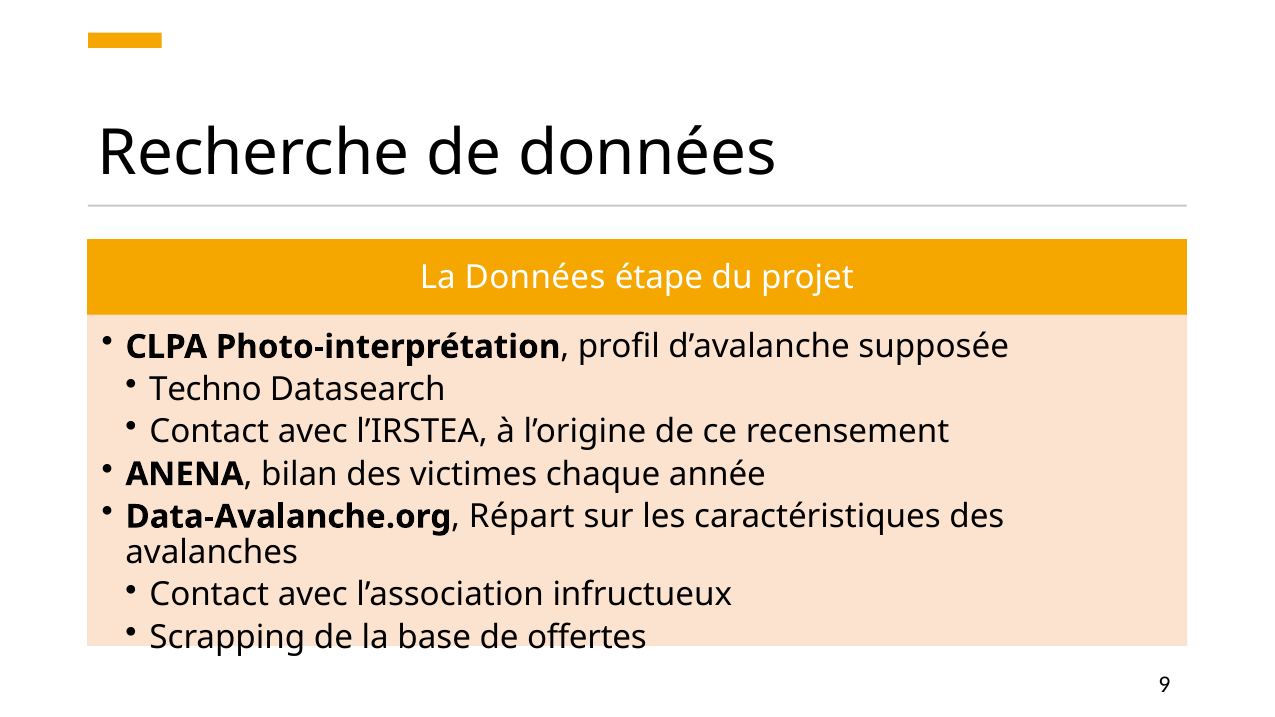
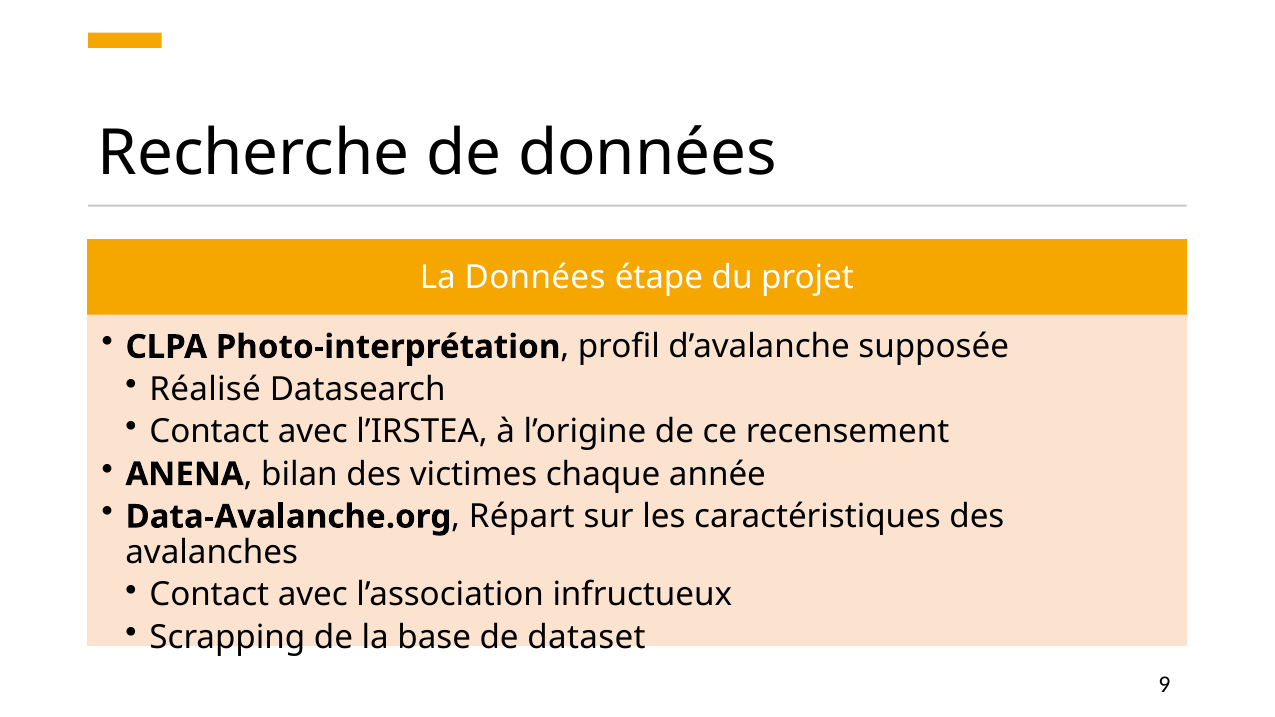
Techno: Techno -> Réalisé (205, 389)
offertes: offertes -> dataset (587, 638)
